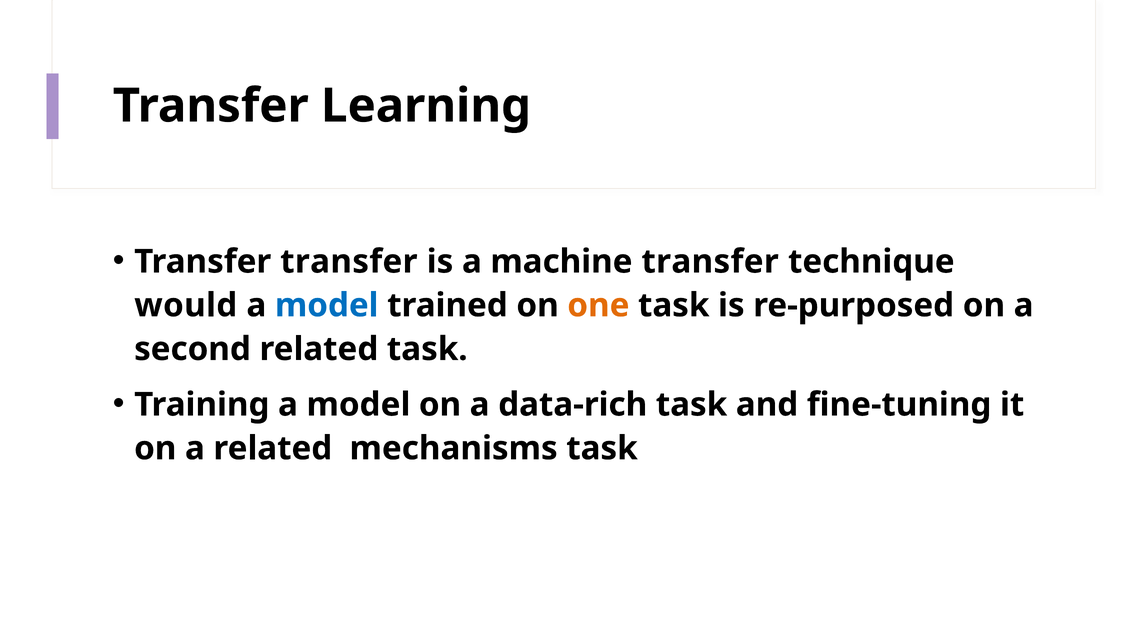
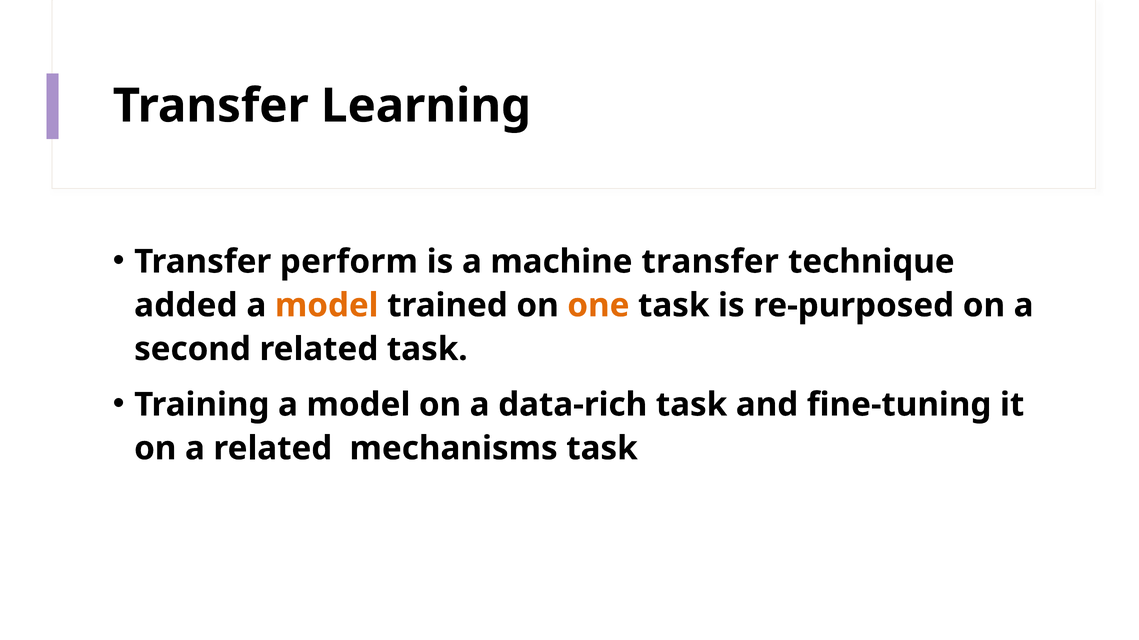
Transfer transfer: transfer -> perform (349, 262)
would: would -> added (186, 306)
model colour: blue -> orange (327, 306)
